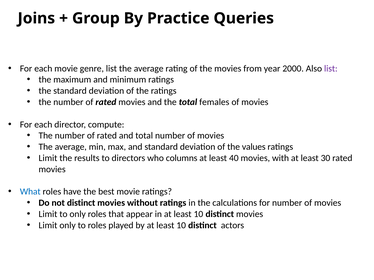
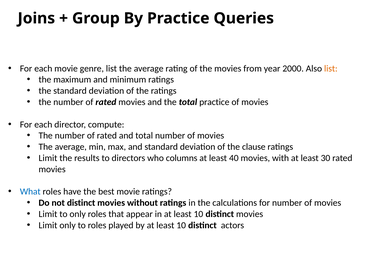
list colour: purple -> orange (331, 69)
total females: females -> practice (214, 102)
values: values -> clause (254, 147)
